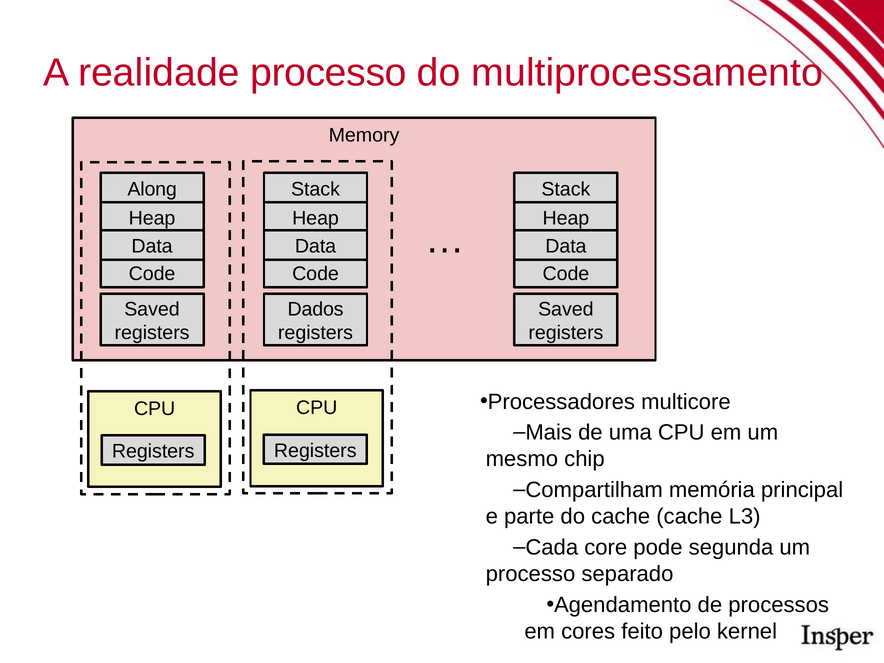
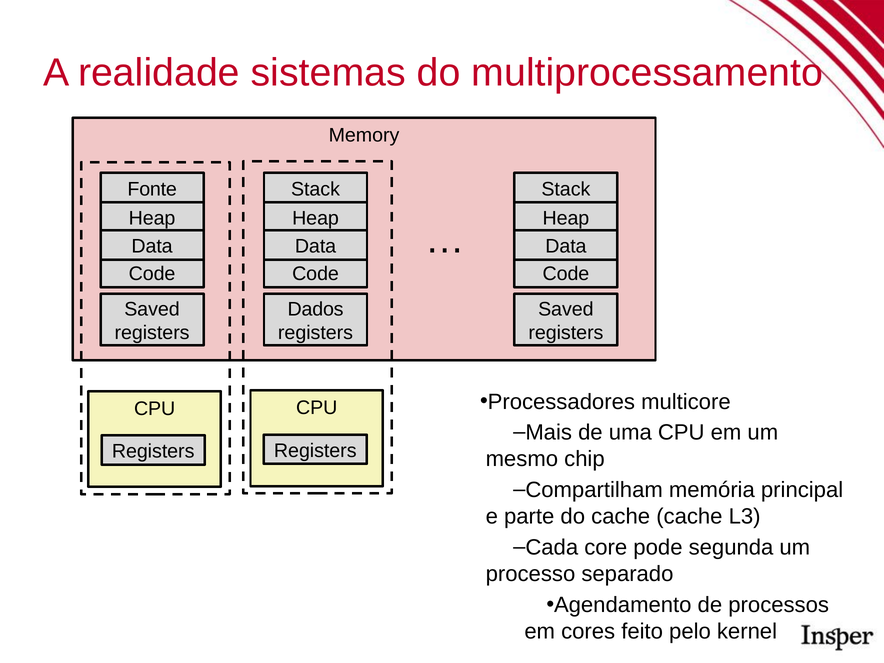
realidade processo: processo -> sistemas (328, 73)
Along: Along -> Fonte (152, 189)
